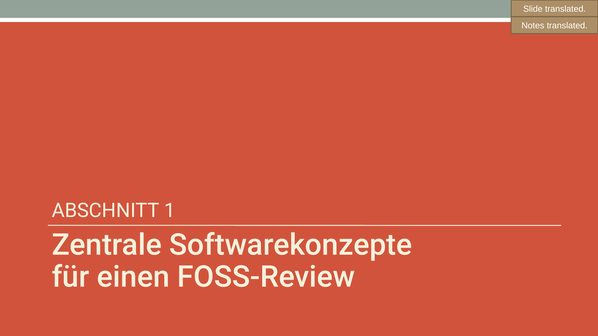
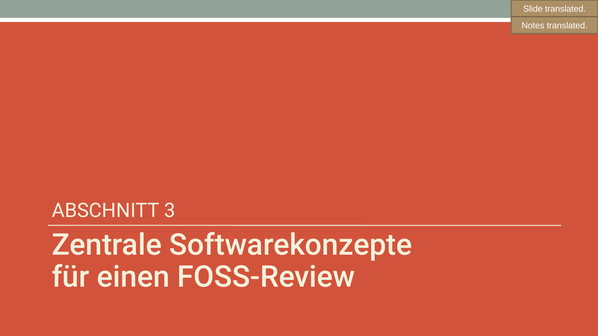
1: 1 -> 3 (170, 211)
